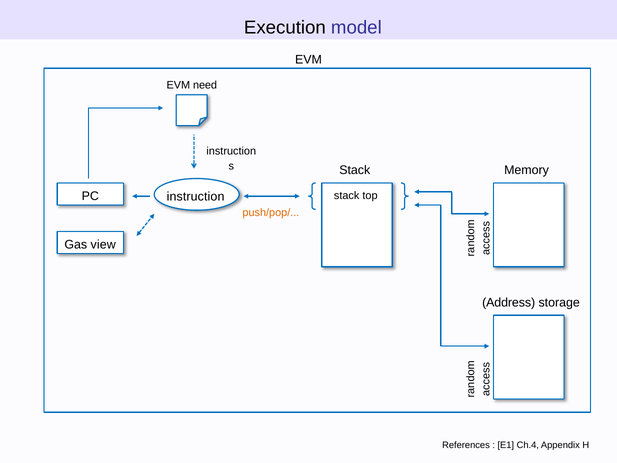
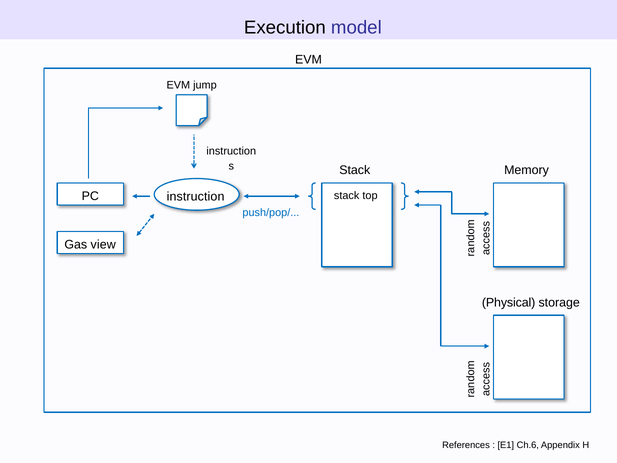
need: need -> jump (205, 85)
push/pop/ colour: orange -> blue (271, 213)
Address: Address -> Physical (509, 302)
Ch.4: Ch.4 -> Ch.6 (528, 445)
